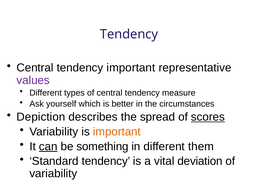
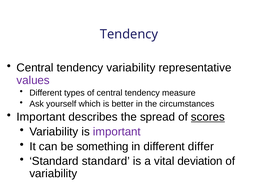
tendency important: important -> variability (131, 68)
Depiction: Depiction -> Important (41, 117)
important colour: orange -> purple (117, 131)
can underline: present -> none (48, 146)
them: them -> differ (201, 146)
Standard tendency: tendency -> standard (106, 161)
